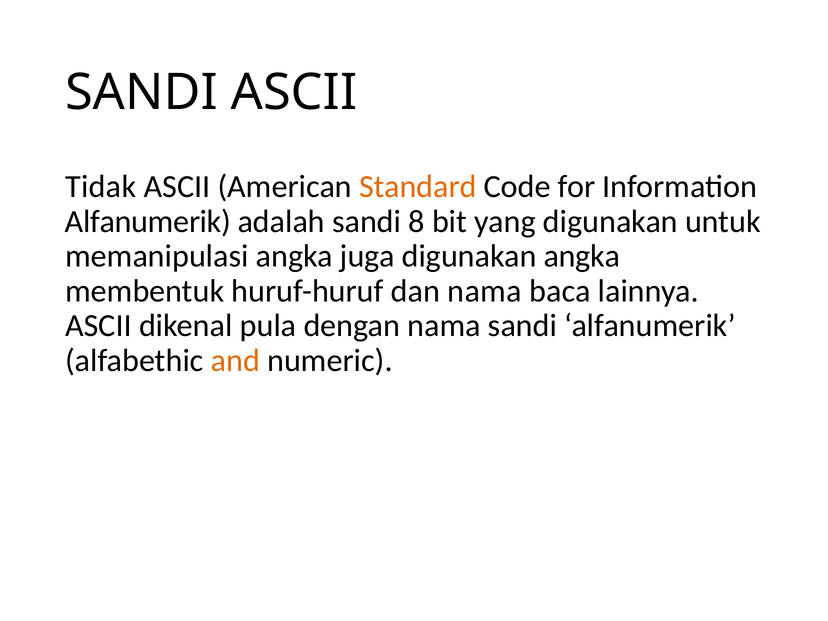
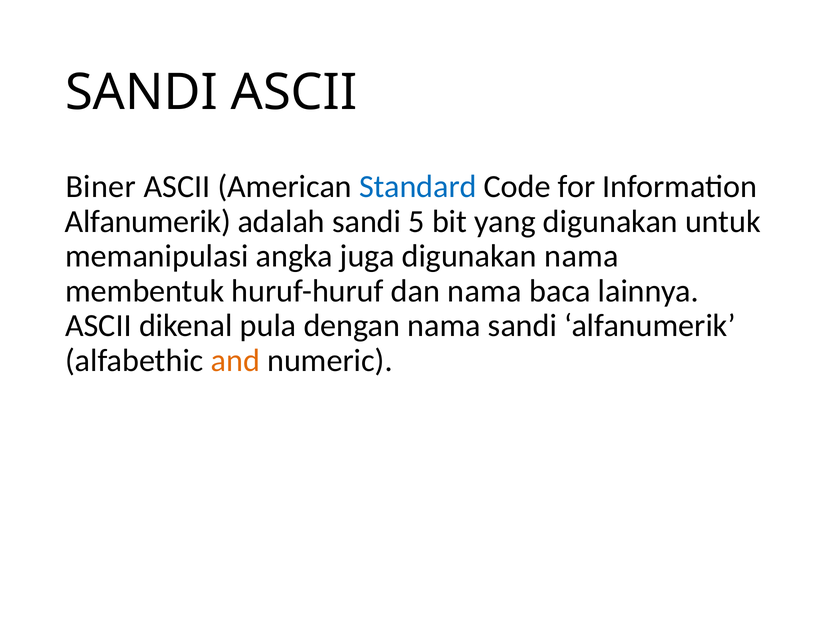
Tidak: Tidak -> Biner (101, 187)
Standard colour: orange -> blue (418, 187)
8: 8 -> 5 (417, 221)
digunakan angka: angka -> nama (582, 256)
